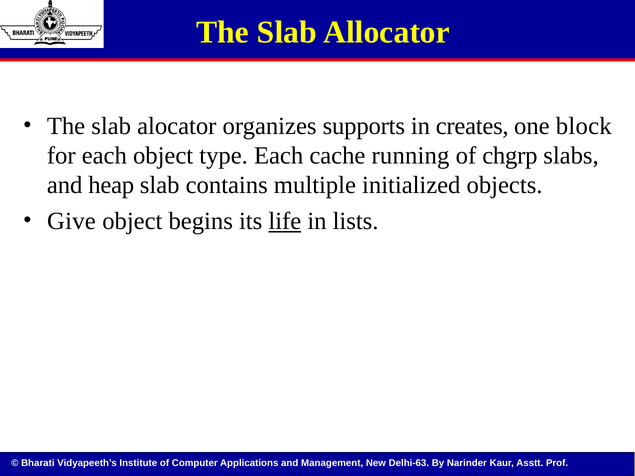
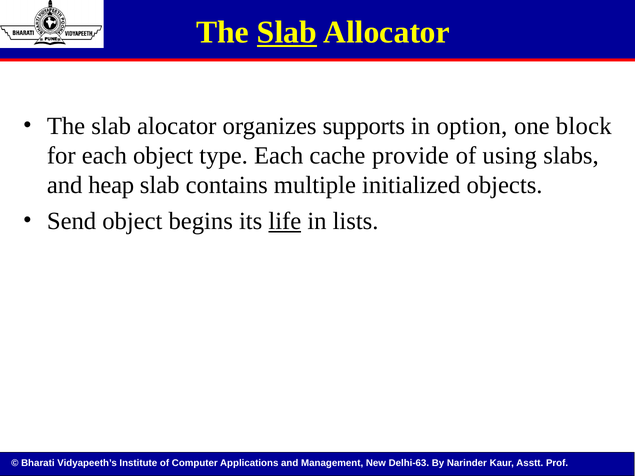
Slab underline: none -> present (287, 32)
creates: creates -> option (472, 126)
running: running -> provide (410, 156)
chgrp: chgrp -> using (510, 156)
Give: Give -> Send (72, 221)
